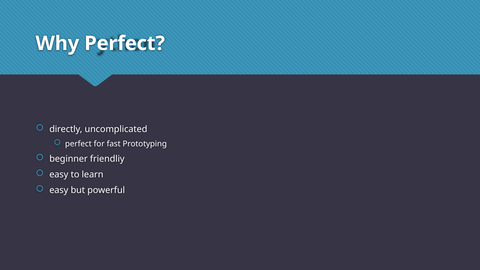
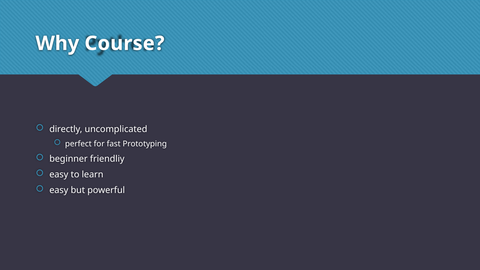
Why Perfect: Perfect -> Course (124, 43)
